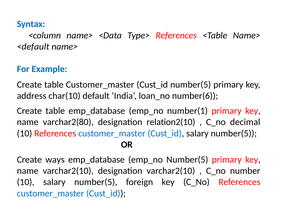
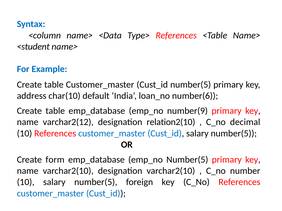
<default: <default -> <student (33, 47)
number(1: number(1 -> number(9 (187, 111)
varchar2(80: varchar2(80 -> varchar2(12 (68, 122)
ways: ways -> form (55, 160)
